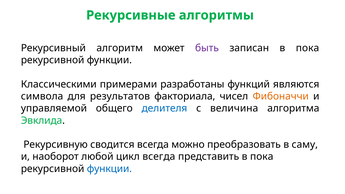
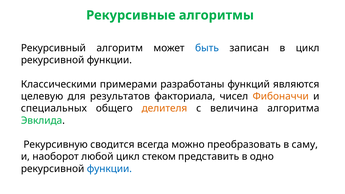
быть colour: purple -> blue (207, 48)
записан в пока: пока -> цикл (308, 48)
символа: символа -> целевую (42, 96)
управляемой: управляемой -> специальных (54, 108)
делителя colour: blue -> orange (164, 108)
цикл всегда: всегда -> стеком (159, 157)
представить в пока: пока -> одно (262, 157)
